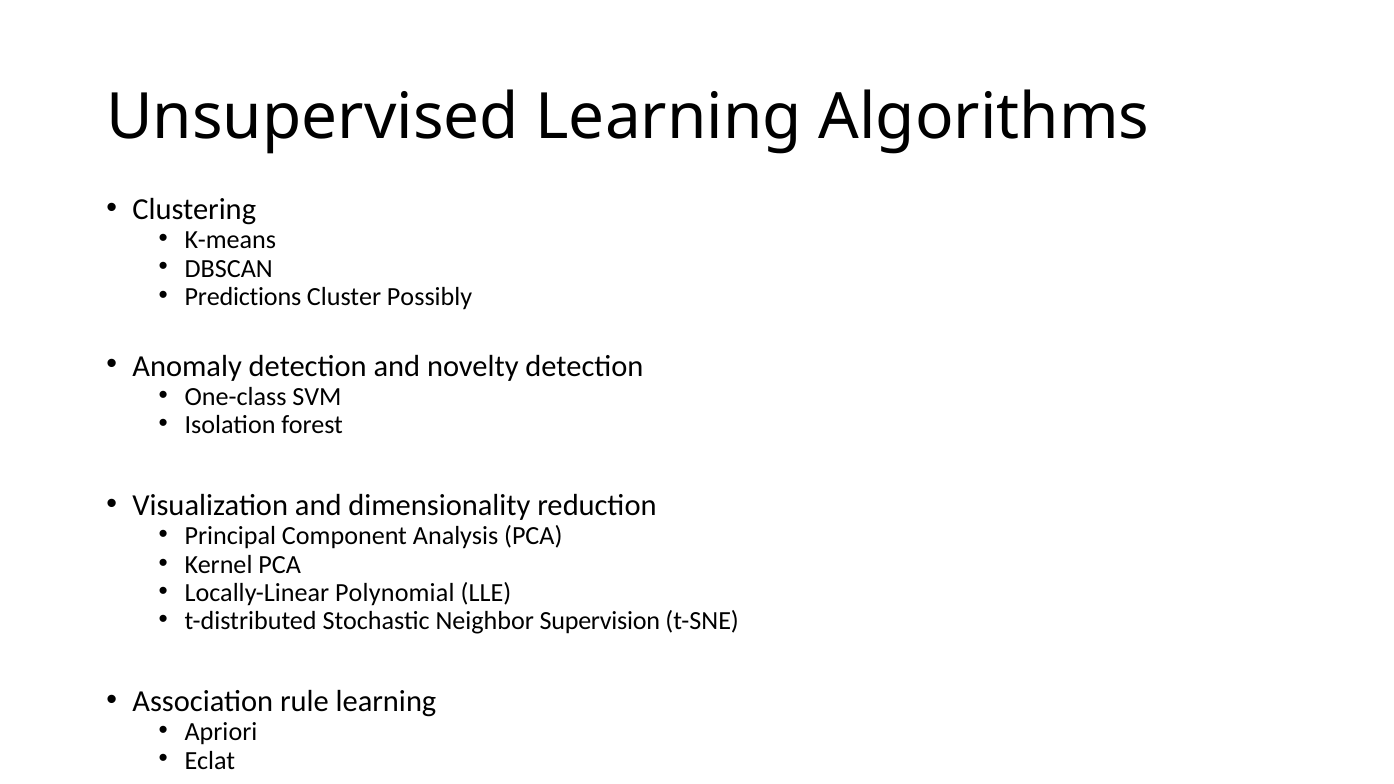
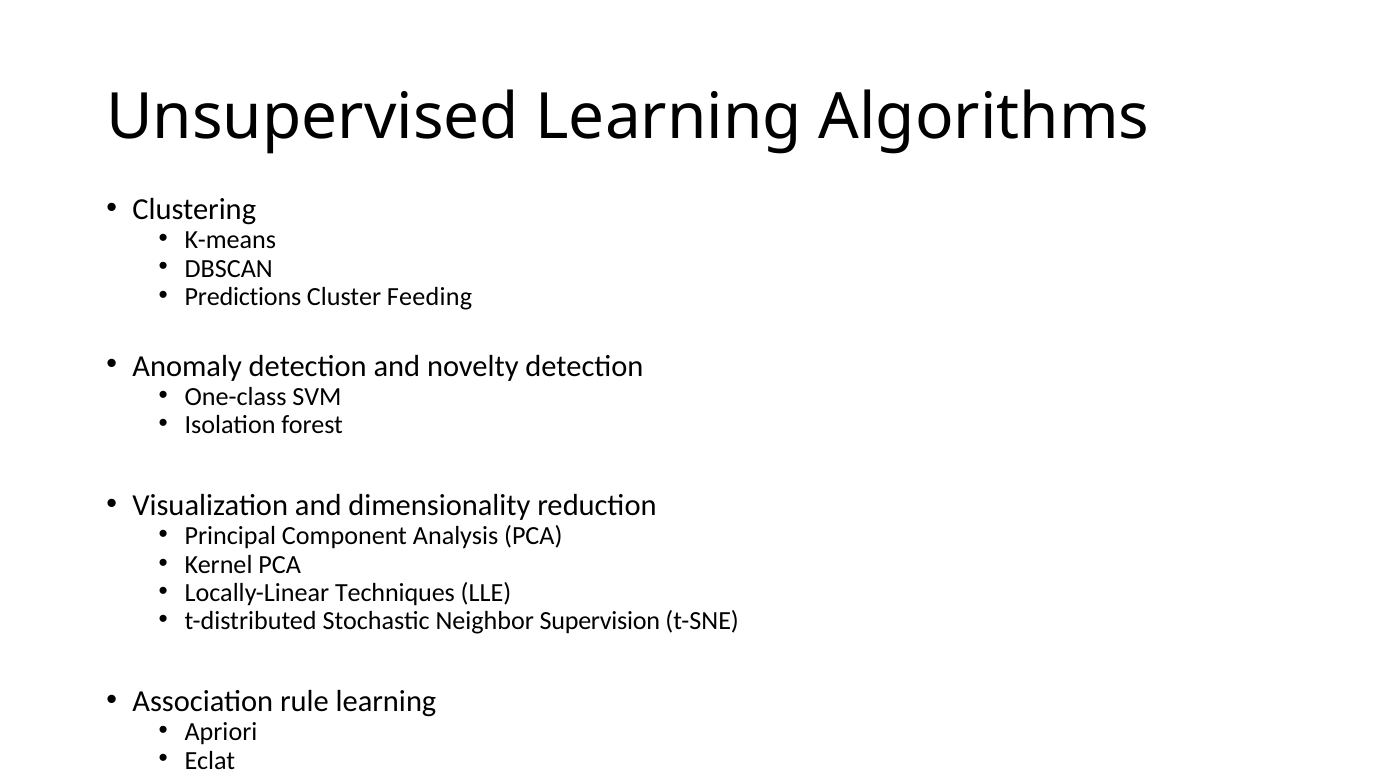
Possibly: Possibly -> Feeding (430, 297)
Polynomial: Polynomial -> Techniques (395, 593)
